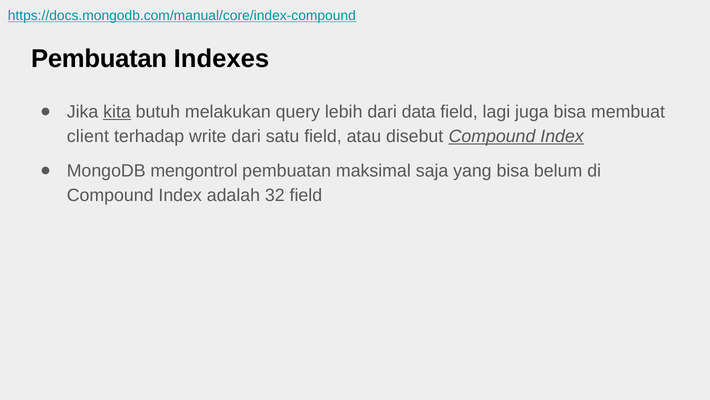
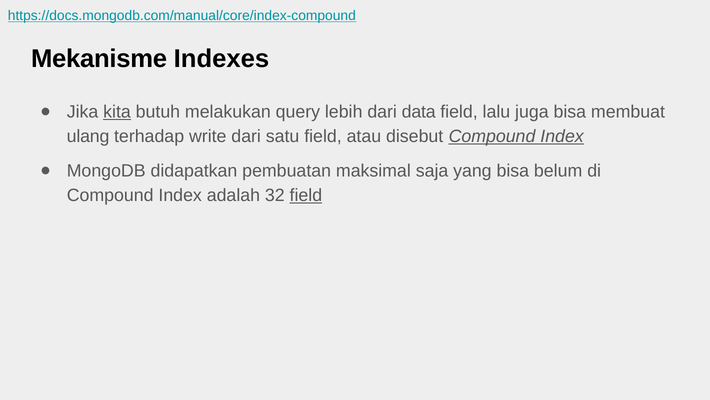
Pembuatan: Pembuatan -> Mekanisme (99, 59)
lagi: lagi -> lalu (496, 112)
client: client -> ulang (88, 136)
mengontrol: mengontrol -> didapatkan (194, 170)
field underline: none -> present (306, 195)
